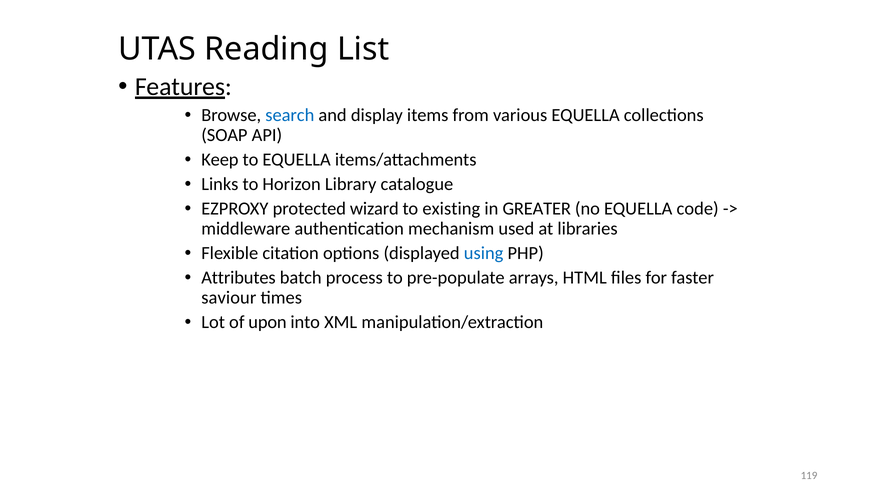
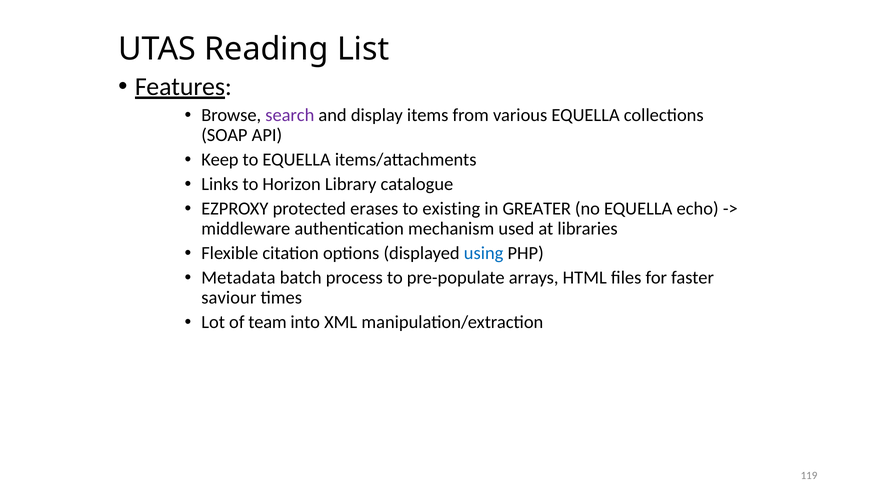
search colour: blue -> purple (290, 115)
wizard: wizard -> erases (374, 209)
code: code -> echo (698, 209)
Attributes: Attributes -> Metadata (238, 278)
upon: upon -> team (267, 322)
